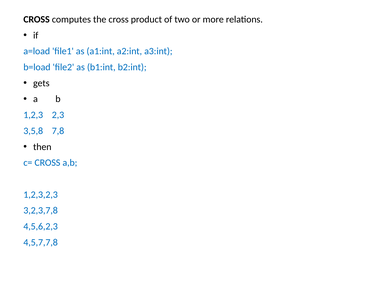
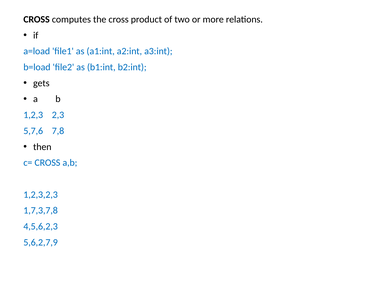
3,5,8: 3,5,8 -> 5,7,6 (33, 131)
3,2,3,7,8: 3,2,3,7,8 -> 1,7,3,7,8 (41, 211)
4,5,7,7,8: 4,5,7,7,8 -> 5,6,2,7,9 (41, 243)
